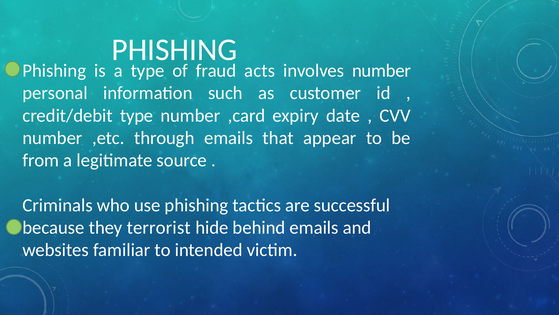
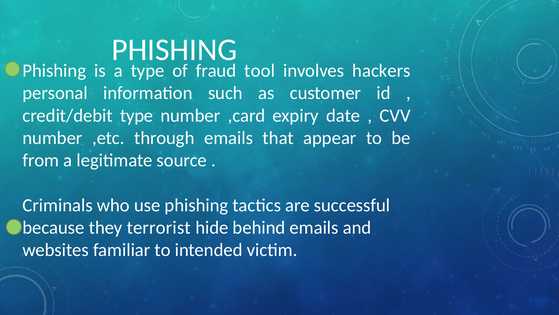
acts: acts -> tool (260, 71)
involves number: number -> hackers (381, 71)
